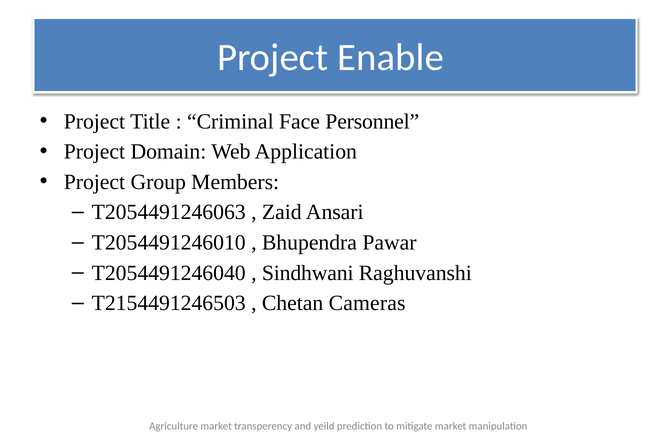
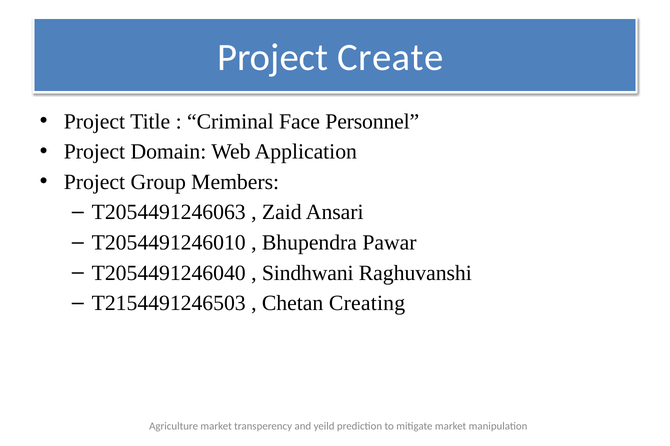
Enable: Enable -> Create (390, 58)
Cameras: Cameras -> Creating (367, 304)
